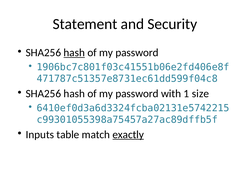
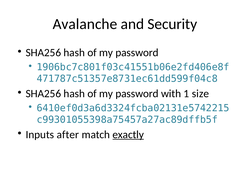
Statement: Statement -> Avalanche (85, 24)
hash underline: present -> none (74, 53)
table: table -> after (68, 134)
